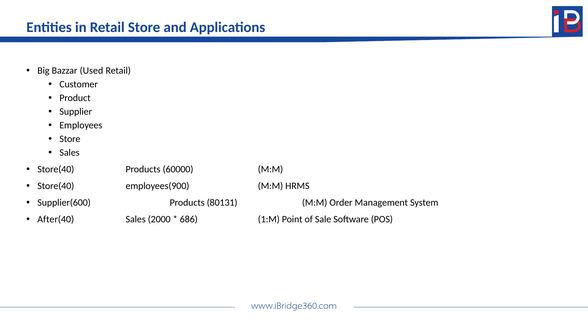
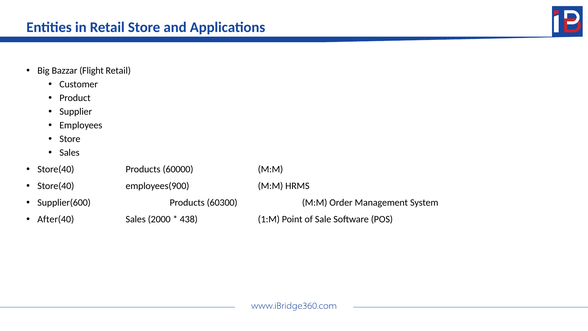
Used: Used -> Flight (92, 71)
80131: 80131 -> 60300 (222, 203)
686: 686 -> 438 (189, 219)
